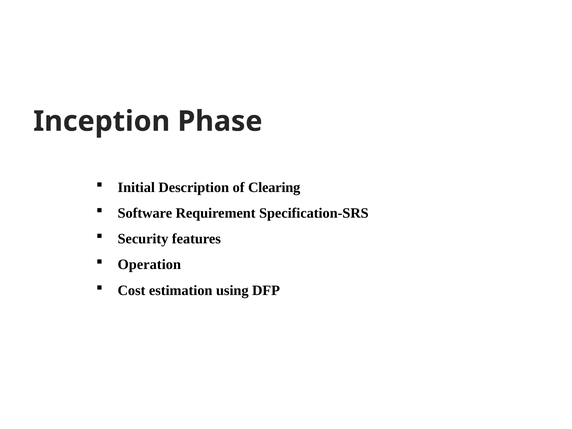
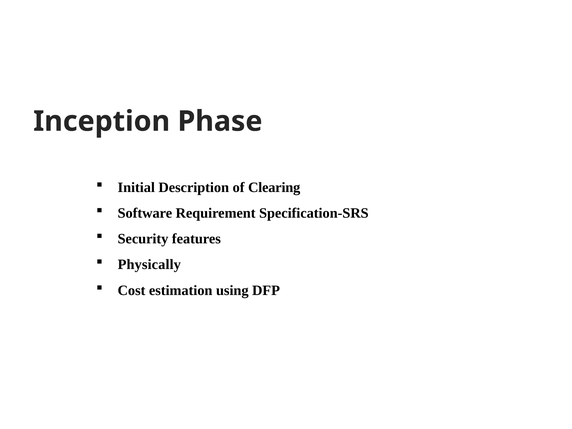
Operation: Operation -> Physically (149, 265)
